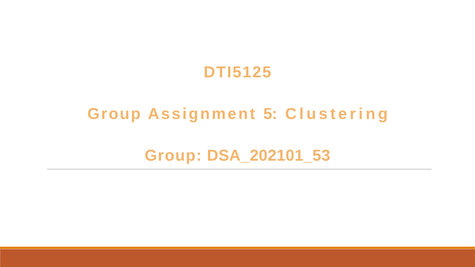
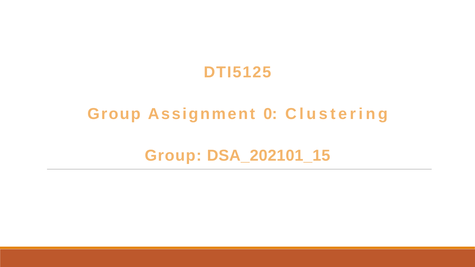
5: 5 -> 0 (270, 114)
DSA_202101_53: DSA_202101_53 -> DSA_202101_15 (269, 156)
